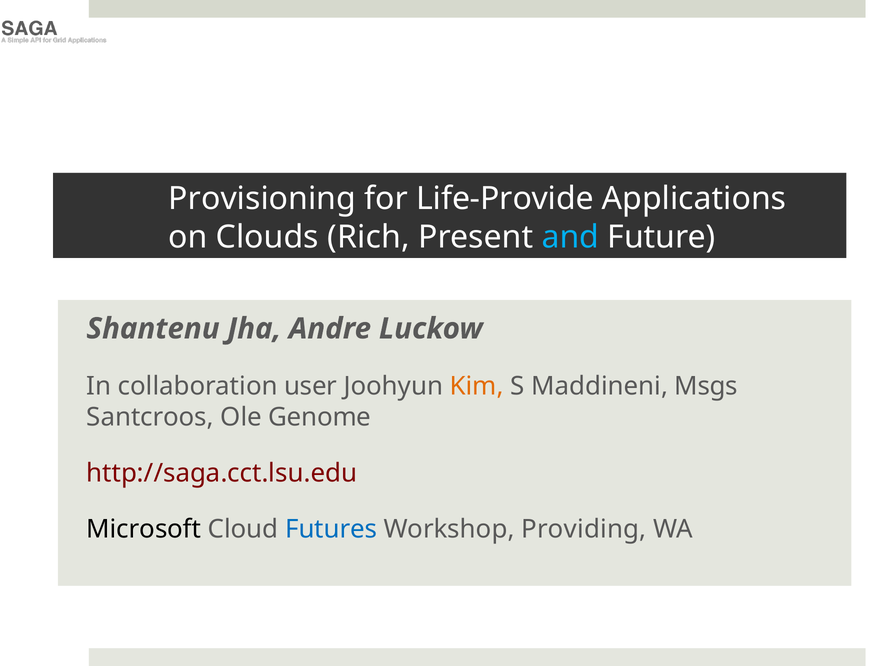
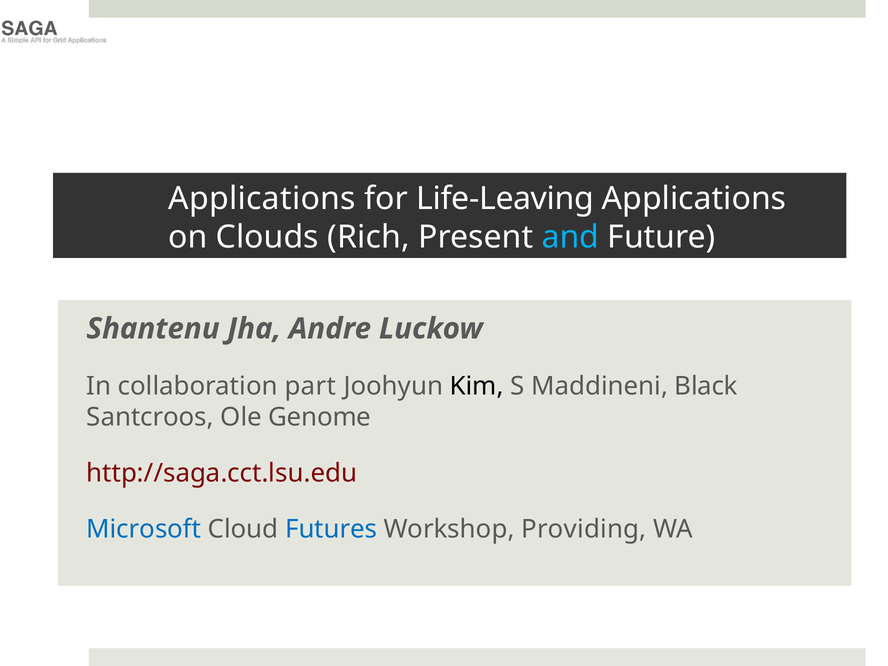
Provisioning: Provisioning -> Applications (262, 199)
Life-Provide: Life-Provide -> Life-Leaving (505, 199)
user: user -> part (310, 386)
Kim colour: orange -> black (477, 386)
Msgs: Msgs -> Black (706, 386)
Microsoft colour: black -> blue (144, 529)
